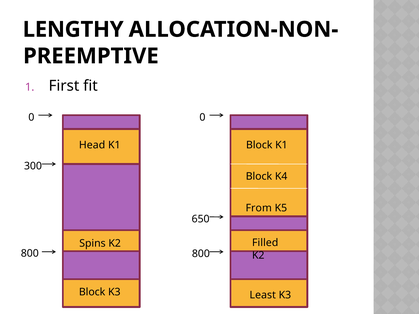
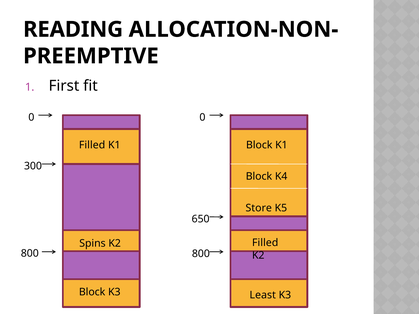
LENGTHY: LENGTHY -> READING (73, 29)
Head: Head -> Filled (92, 145)
From: From -> Store (259, 208)
